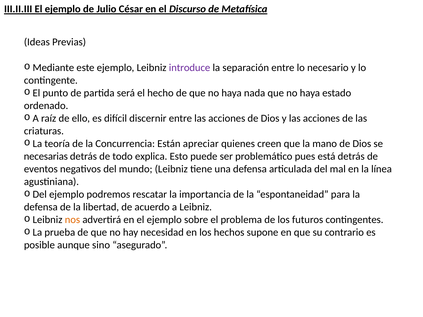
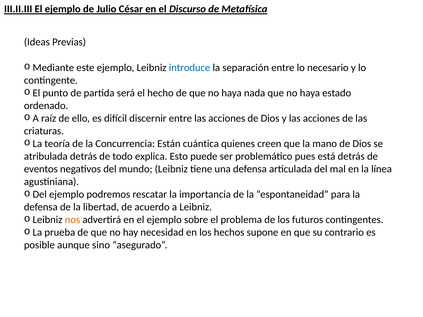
introduce colour: purple -> blue (190, 68)
apreciar: apreciar -> cuántica (201, 144)
necesarias: necesarias -> atribulada (46, 156)
